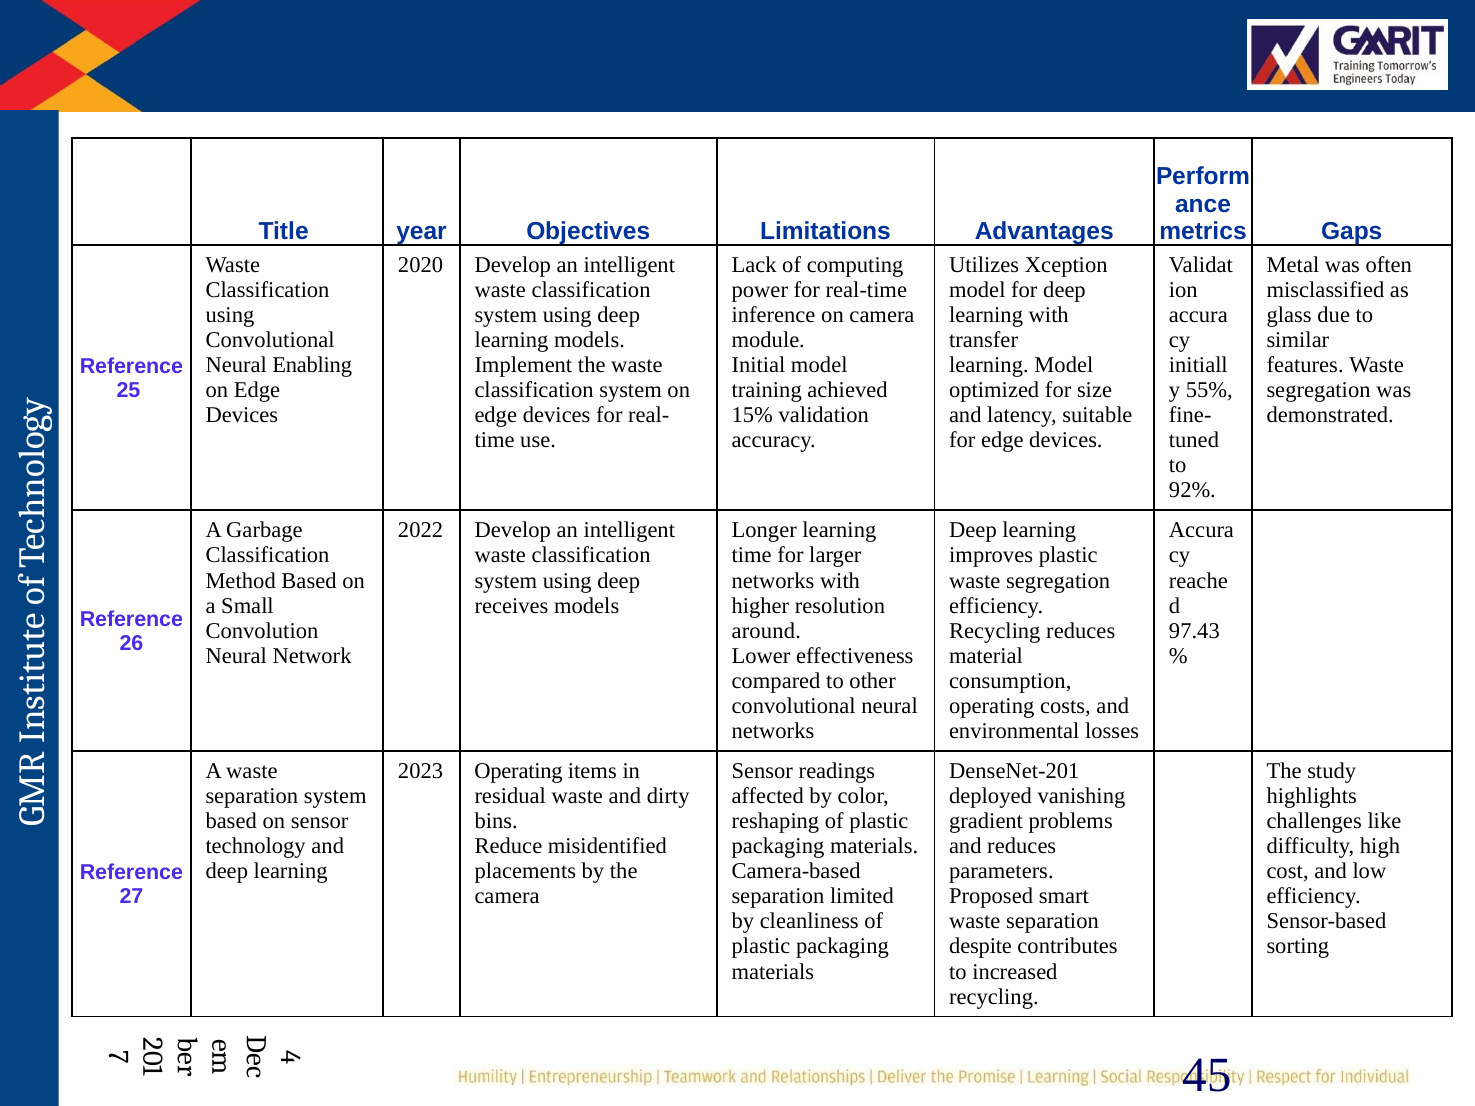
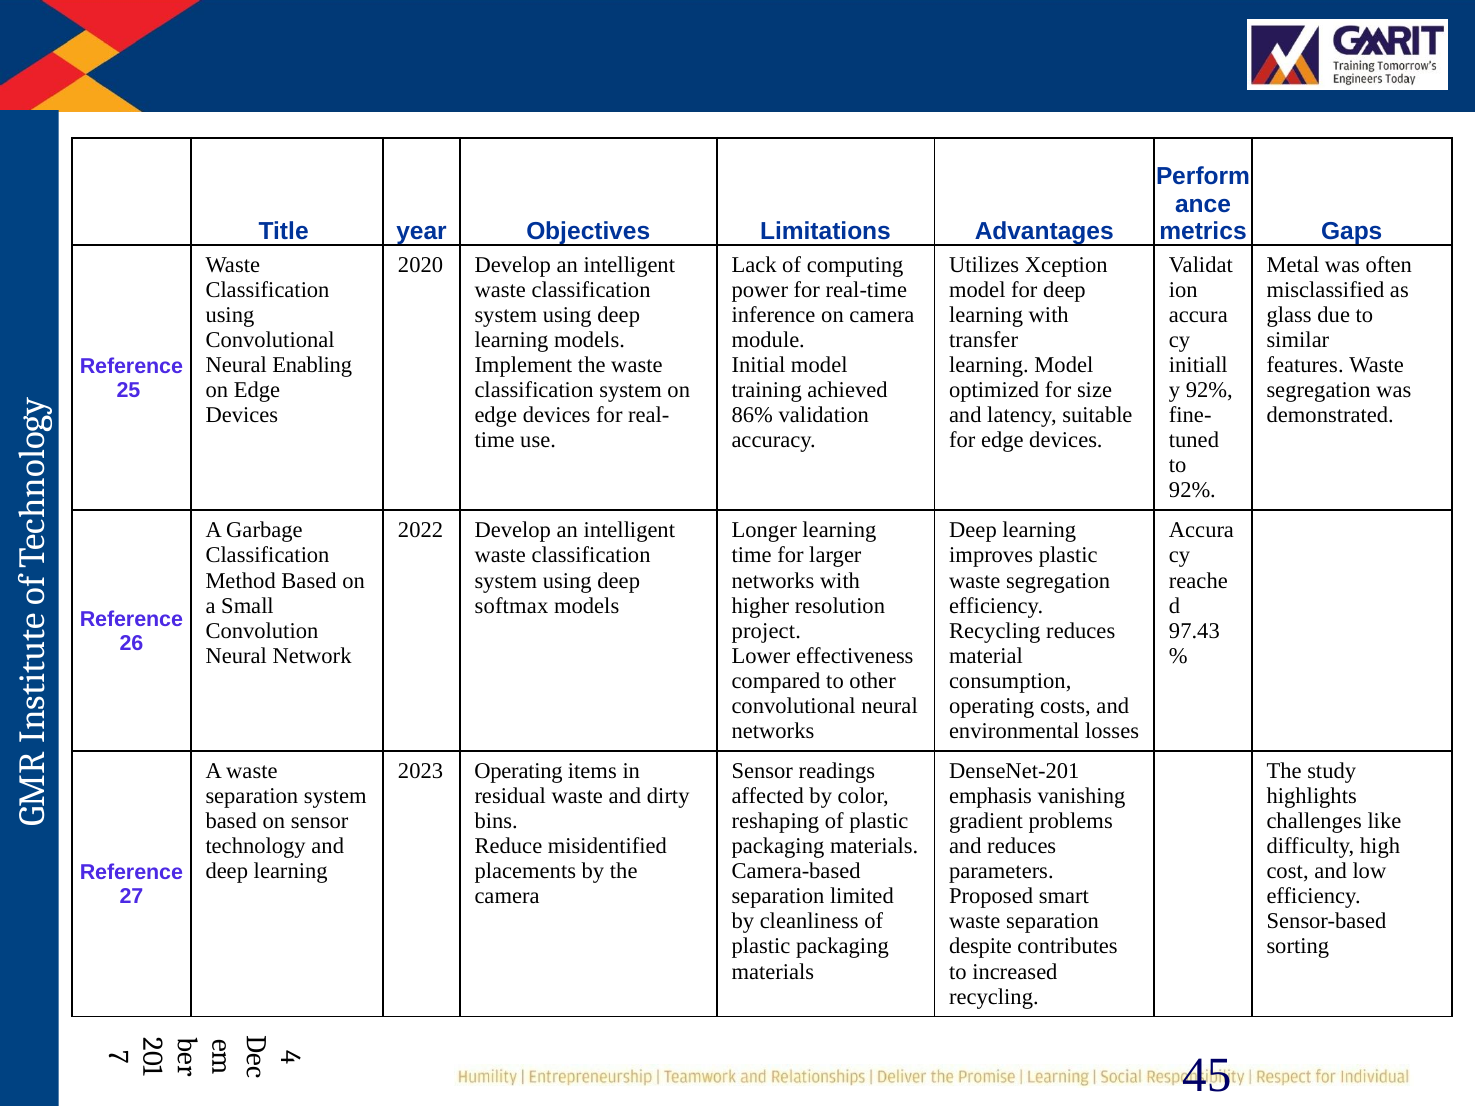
55%: 55% -> 92% (1209, 390)
15%: 15% -> 86% (752, 415)
receives: receives -> softmax (511, 606)
around: around -> project (766, 631)
deployed: deployed -> emphasis (991, 796)
